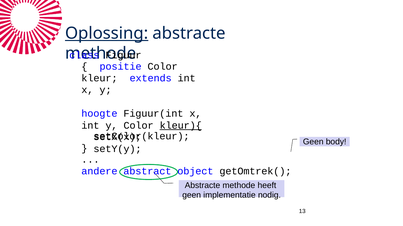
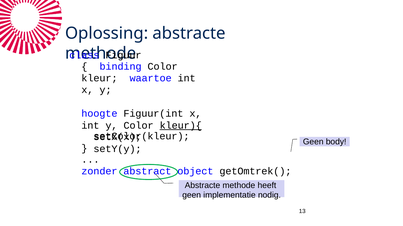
Oplossing underline: present -> none (107, 33)
positie: positie -> binding (121, 67)
extends: extends -> waartoe (151, 78)
andere: andere -> zonder (99, 172)
